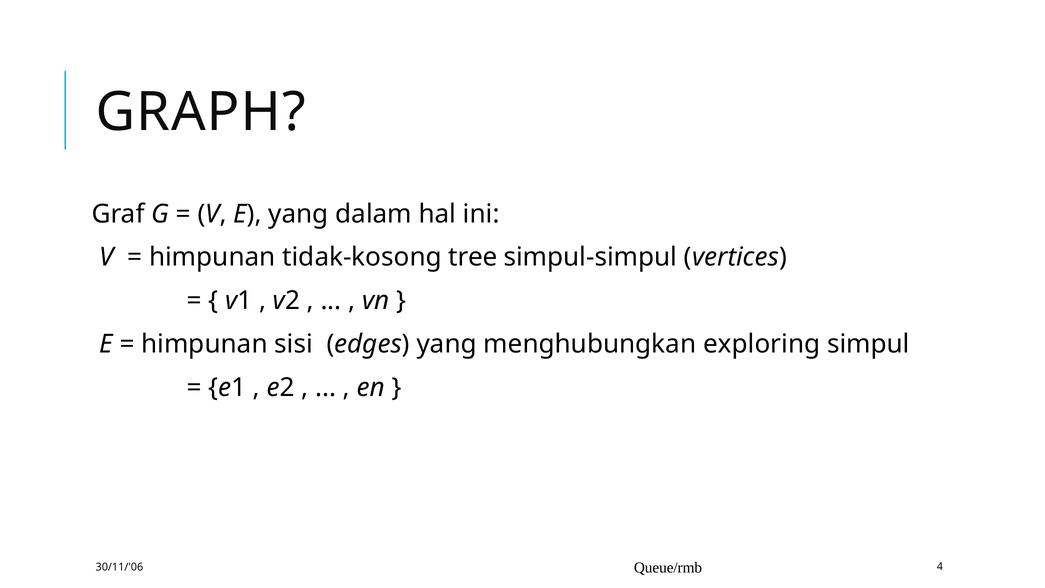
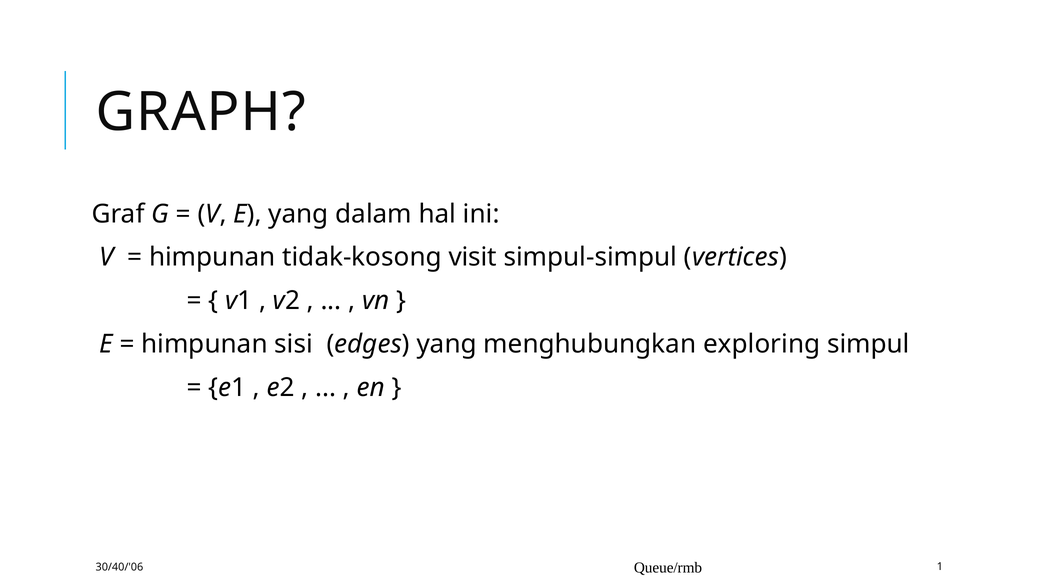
tree: tree -> visit (473, 257)
4: 4 -> 1 (940, 566)
30/11/'06: 30/11/'06 -> 30/40/'06 (119, 567)
